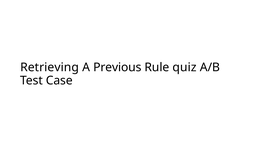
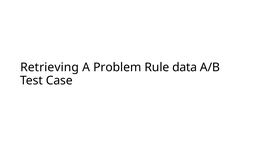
Previous: Previous -> Problem (117, 67)
quiz: quiz -> data (185, 67)
